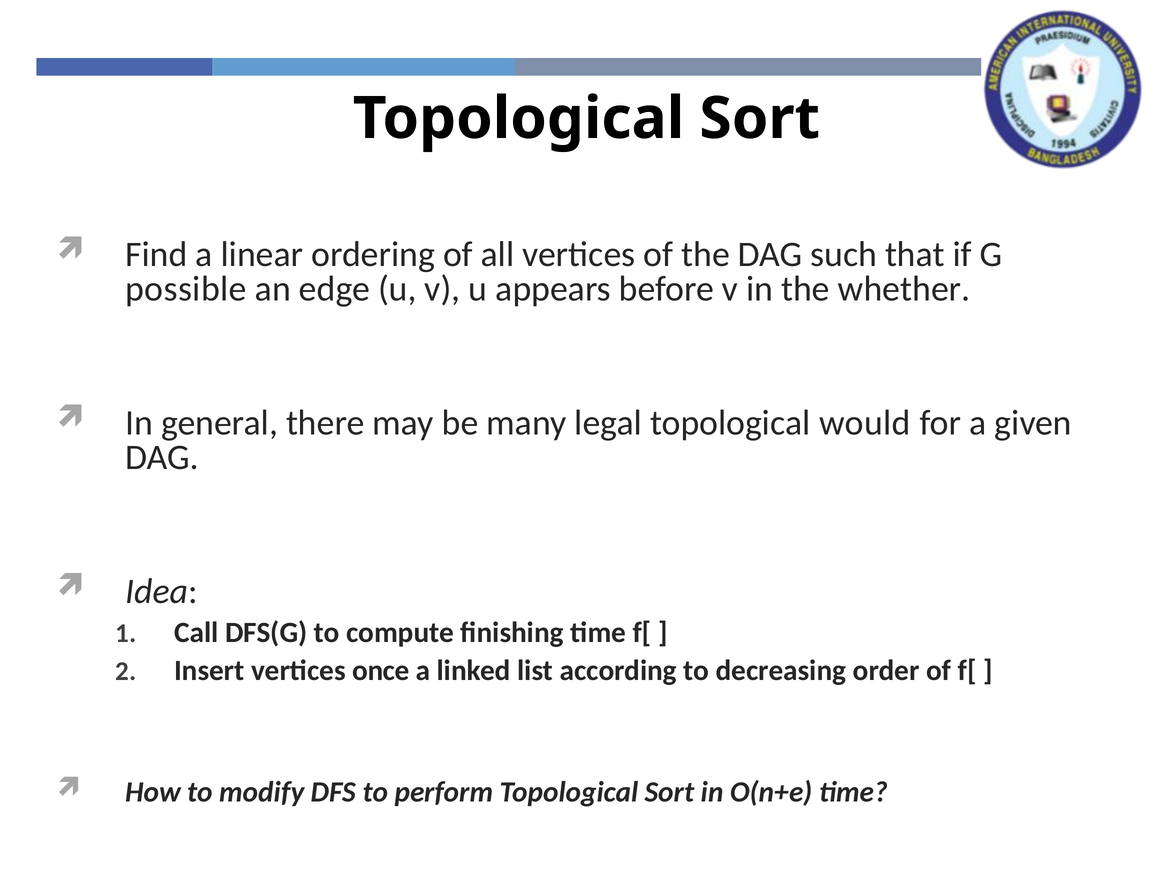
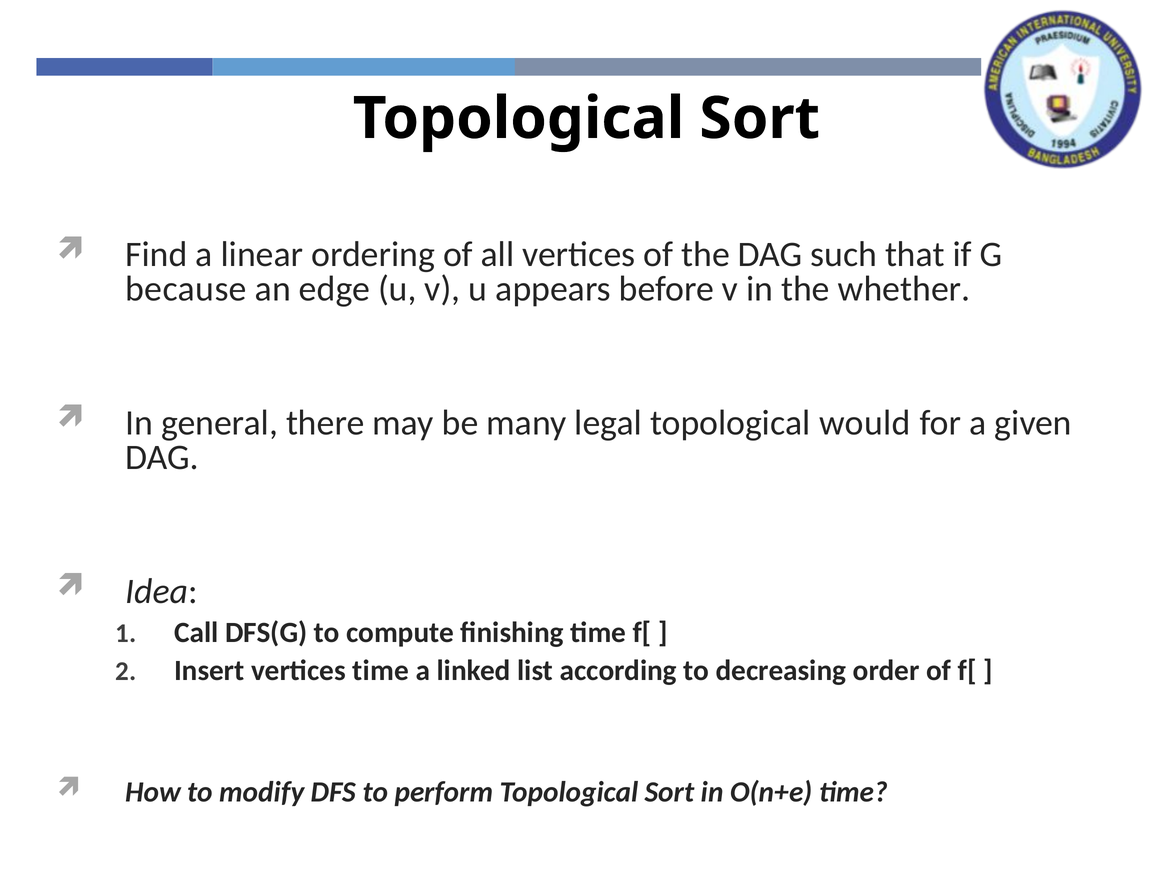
possible: possible -> because (186, 289)
vertices once: once -> time (381, 670)
